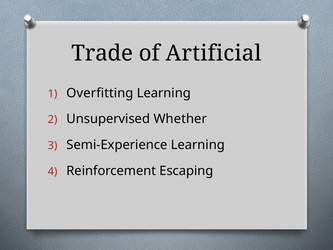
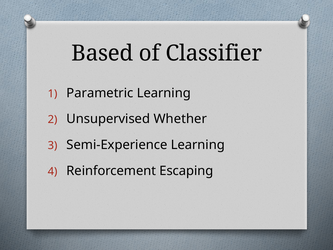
Trade: Trade -> Based (102, 53)
Artificial: Artificial -> Classifier (214, 53)
Overfitting: Overfitting -> Parametric (100, 93)
